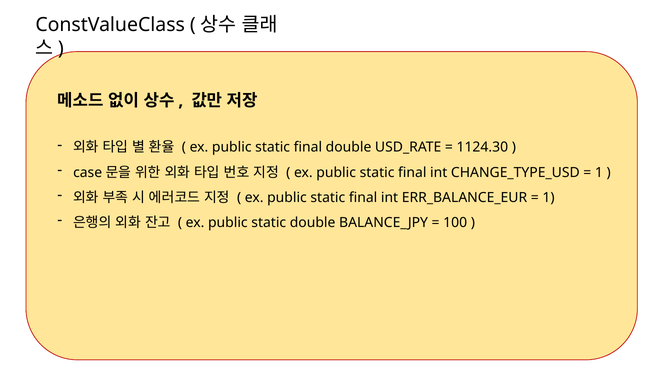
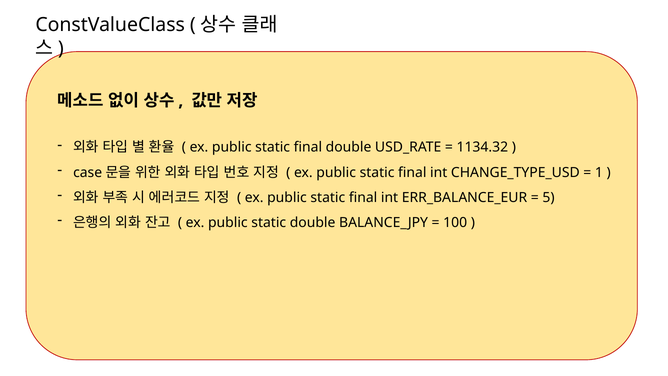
1124.30: 1124.30 -> 1134.32 (482, 147)
1: 1 -> 5 (549, 197)
